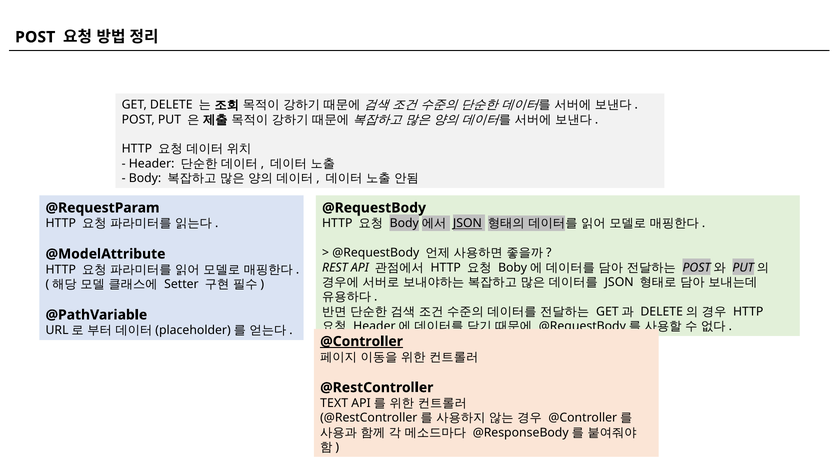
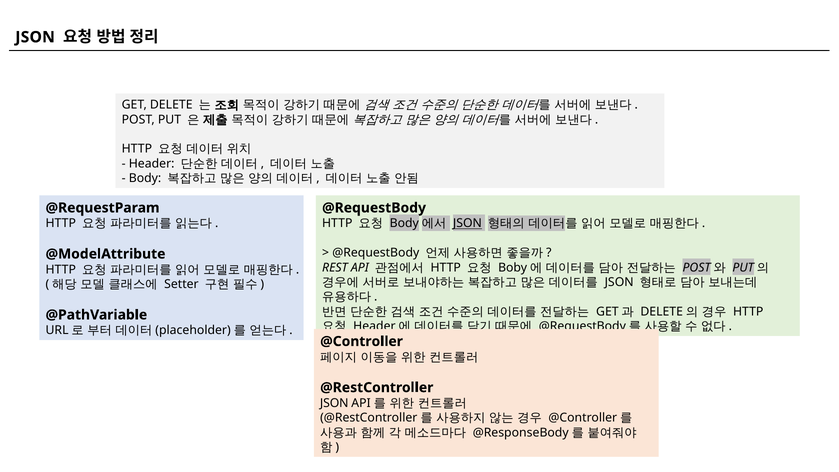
POST: POST -> JSON (35, 37)
@Controller underline: present -> none (362, 341)
TEXT: TEXT -> JSON (334, 403)
